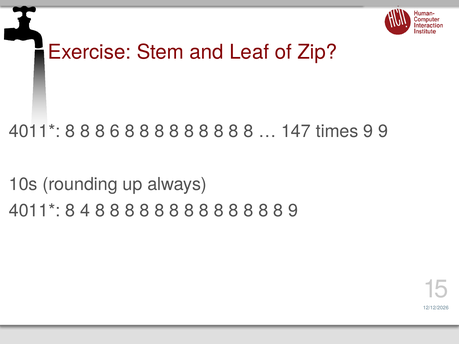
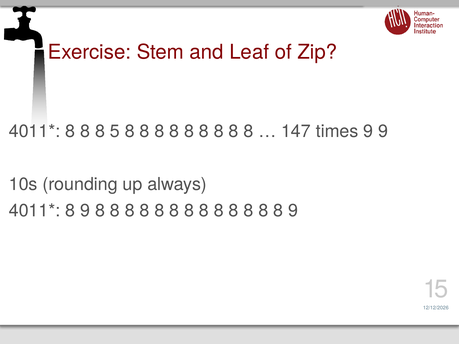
6: 6 -> 5 (115, 131)
4: 4 -> 9 (85, 211)
